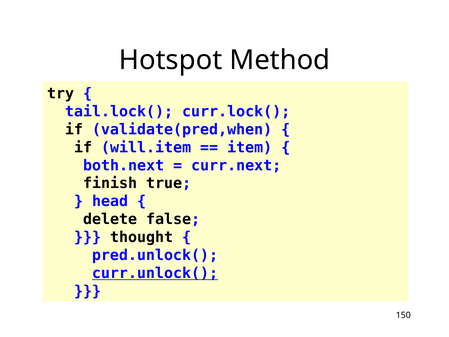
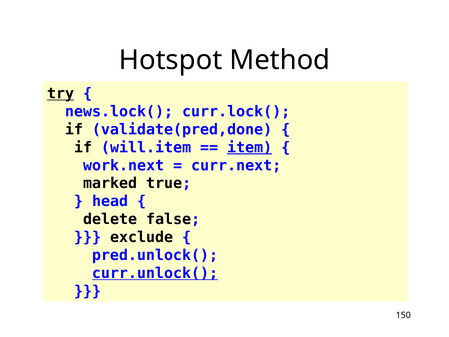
try underline: none -> present (61, 93)
tail.lock(: tail.lock( -> news.lock( (119, 111)
validate(pred,when: validate(pred,when -> validate(pred,done (182, 129)
item underline: none -> present (250, 147)
both.next: both.next -> work.next (124, 165)
finish: finish -> marked (110, 183)
thought: thought -> exclude (142, 237)
